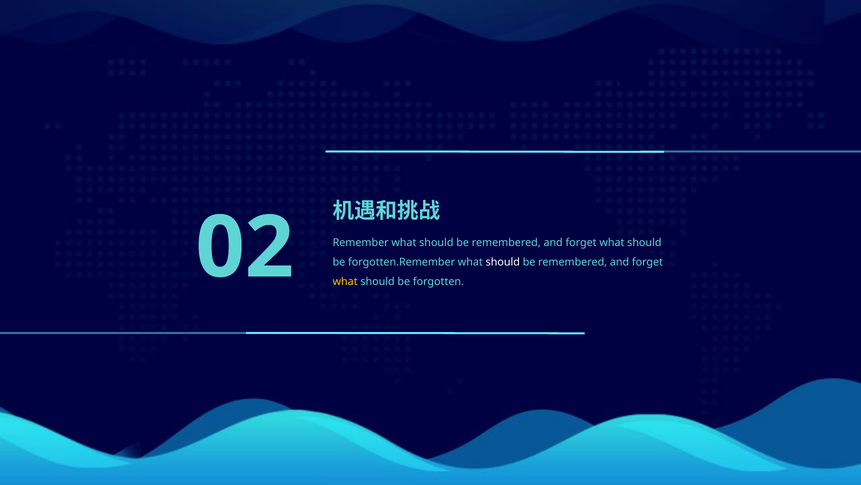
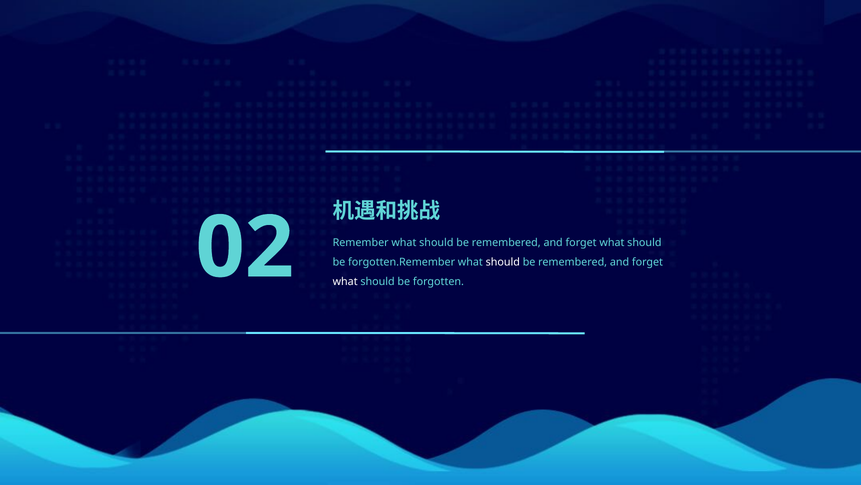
what colour: yellow -> white (345, 281)
